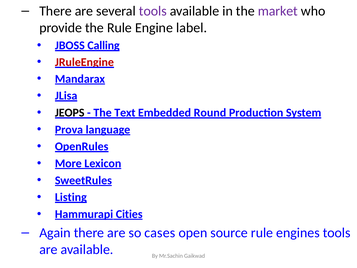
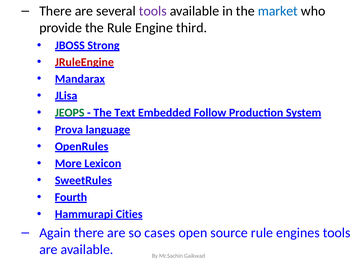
market colour: purple -> blue (278, 11)
label: label -> third (192, 28)
Calling: Calling -> Strong (103, 45)
JEOPS colour: black -> green (70, 113)
Round: Round -> Follow (210, 113)
Listing: Listing -> Fourth (71, 197)
